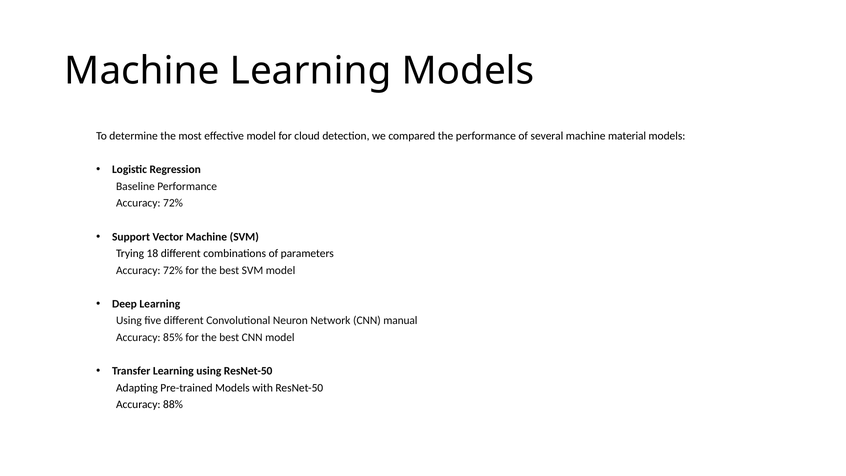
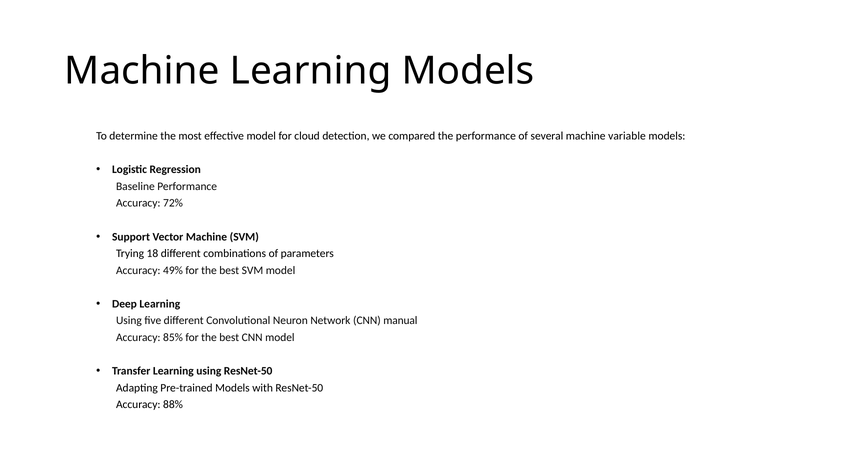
material: material -> variable (627, 136)
72%: 72% -> 49% (173, 270)
